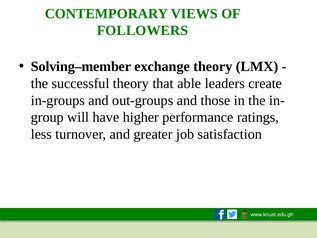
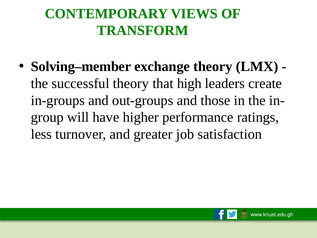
FOLLOWERS: FOLLOWERS -> TRANSFORM (143, 31)
able: able -> high (189, 83)
